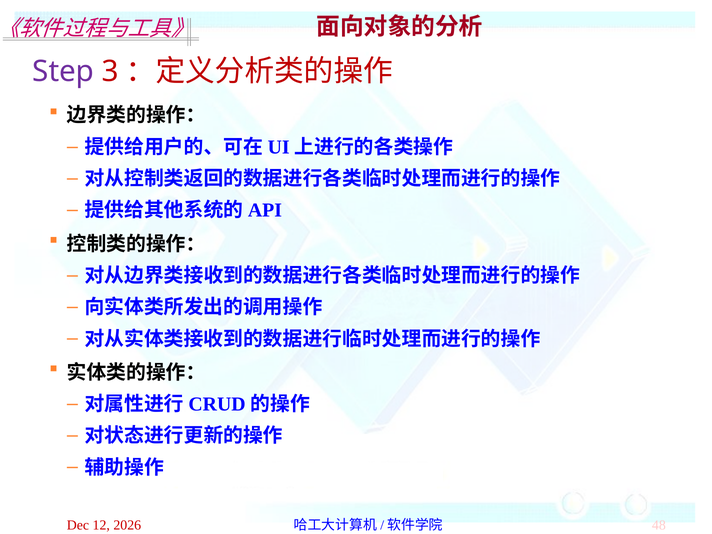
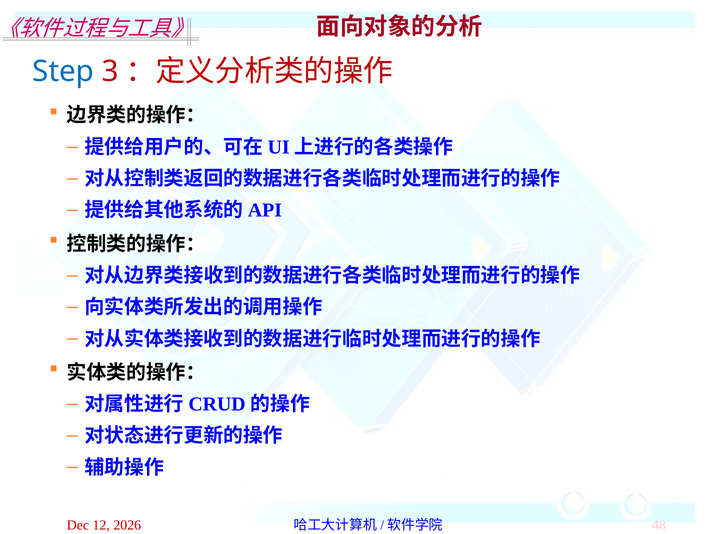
Step colour: purple -> blue (63, 72)
